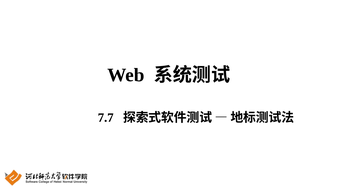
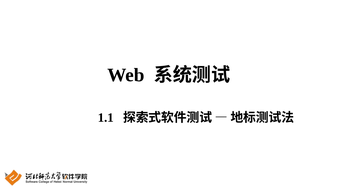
7.7: 7.7 -> 1.1 (106, 118)
